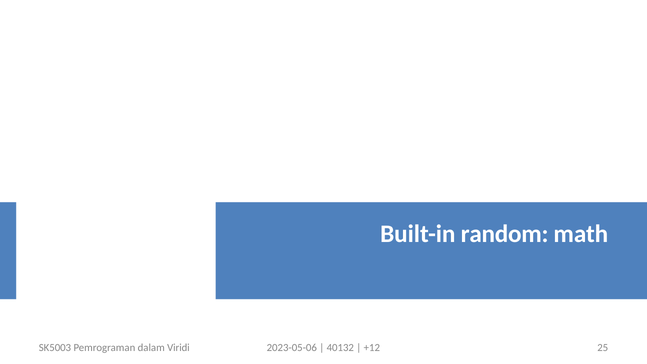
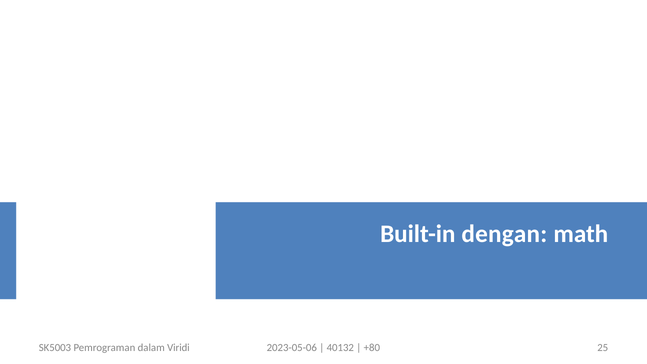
random: random -> dengan (504, 234)
+12: +12 -> +80 (372, 348)
